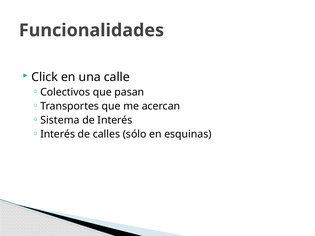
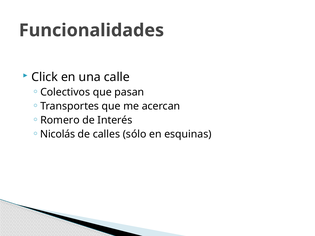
Sistema: Sistema -> Romero (60, 120)
Interés: Interés -> Nicolás (58, 134)
